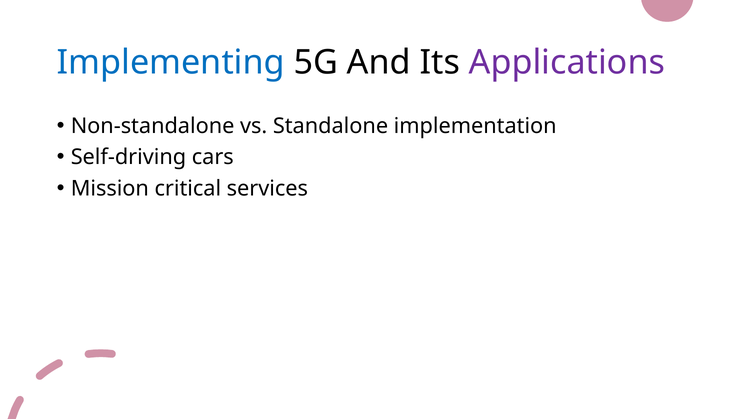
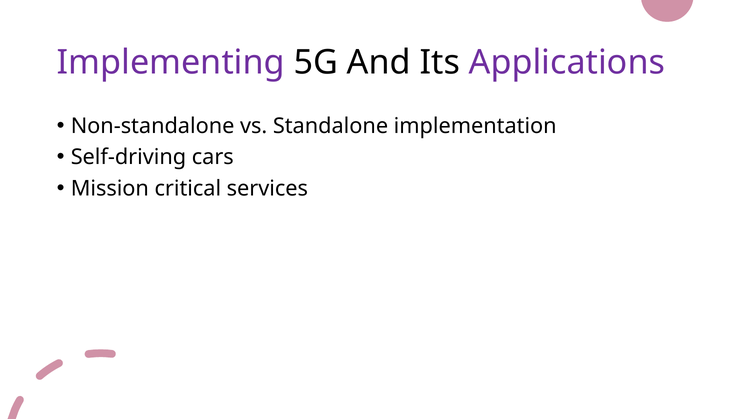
Implementing colour: blue -> purple (171, 63)
